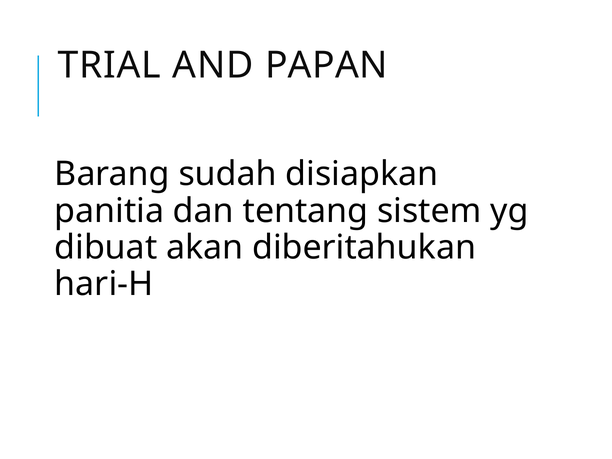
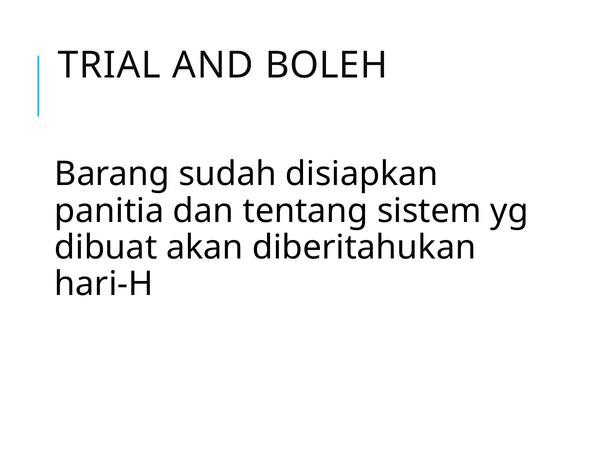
PAPAN: PAPAN -> BOLEH (326, 65)
